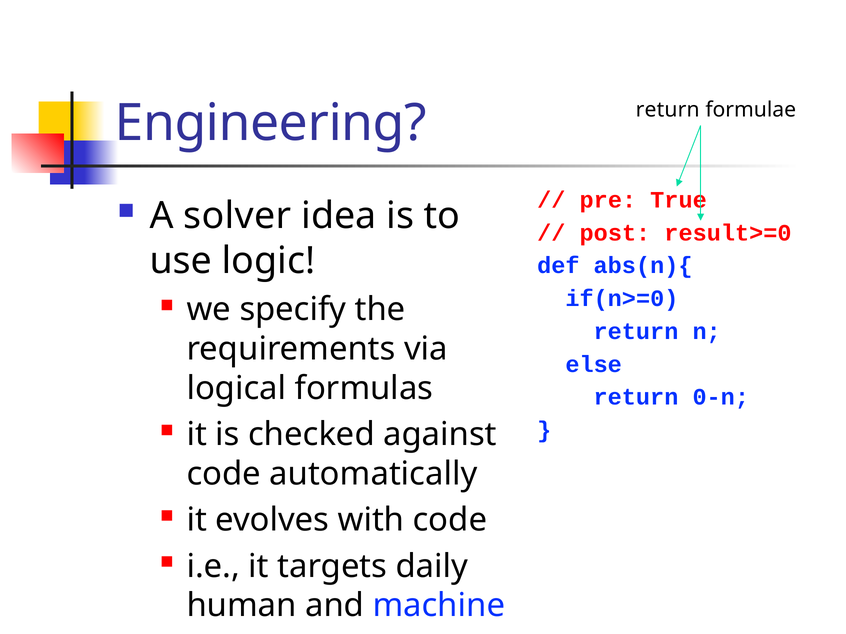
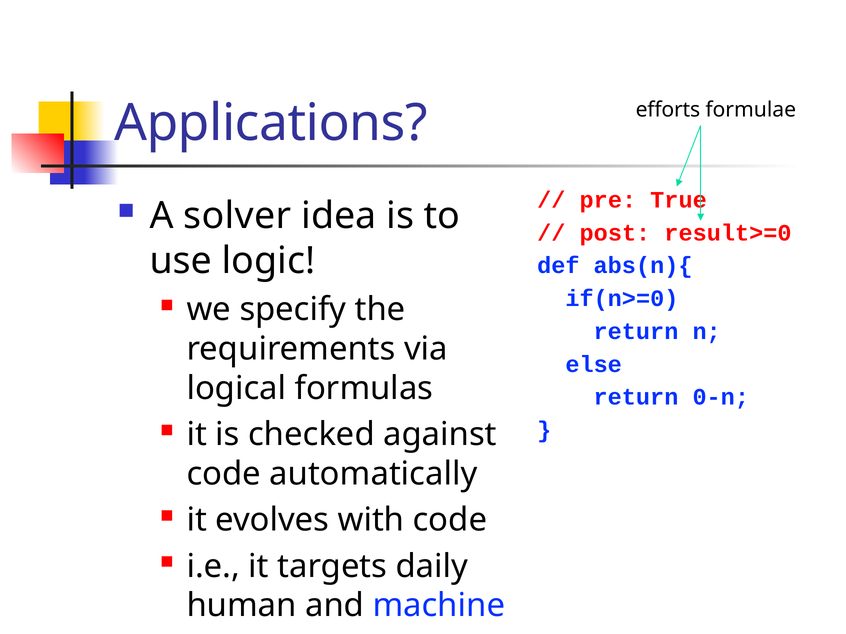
return: return -> efforts (668, 110)
Engineering: Engineering -> Applications (271, 123)
